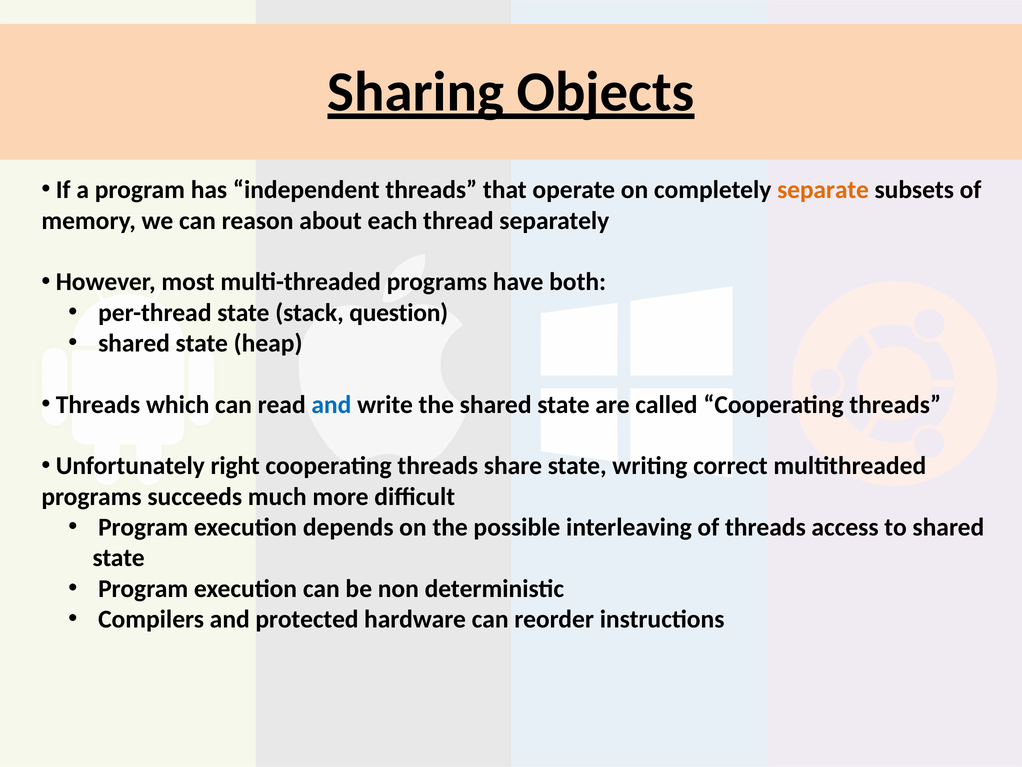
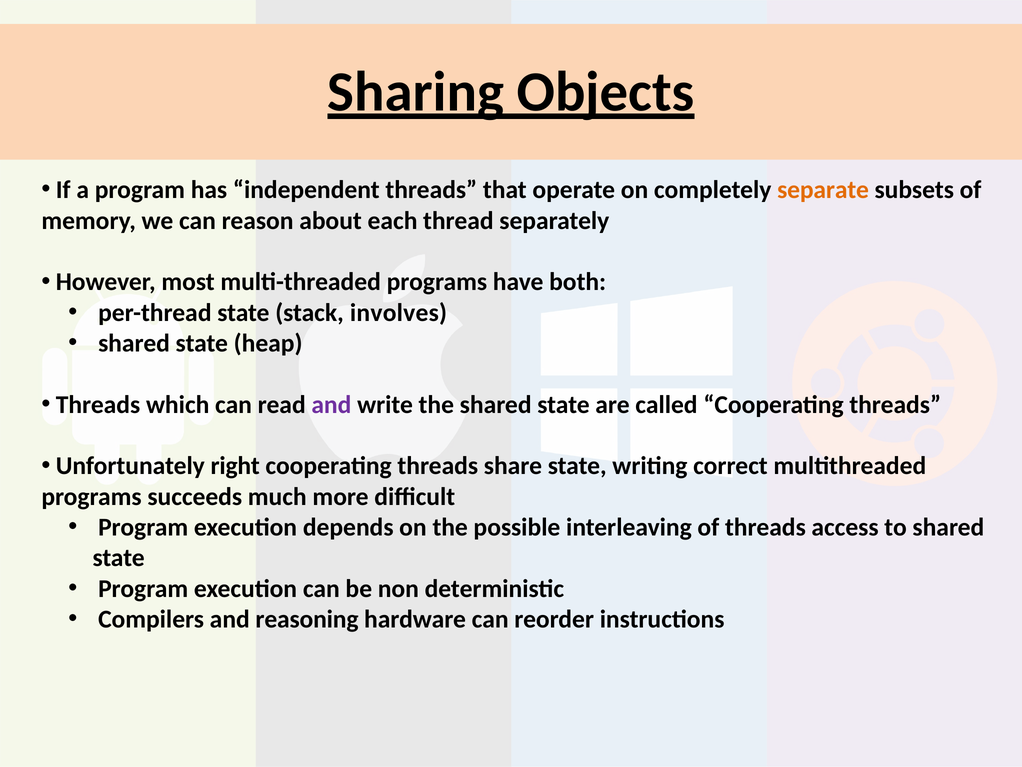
question: question -> involves (399, 312)
and colour: blue -> purple (331, 404)
protected: protected -> reasoning (307, 619)
